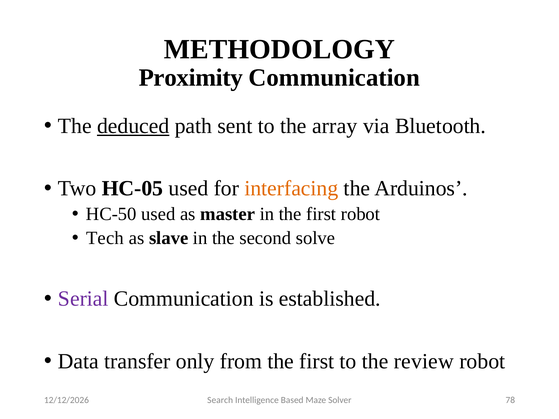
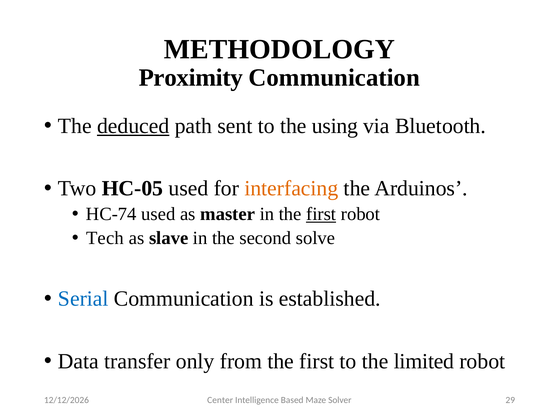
array: array -> using (335, 126)
HC-50: HC-50 -> HC-74 (111, 214)
first underline: none -> present (321, 214)
Serial colour: purple -> blue (83, 299)
review: review -> limited (424, 362)
Search: Search -> Center (220, 400)
78: 78 -> 29 (510, 400)
